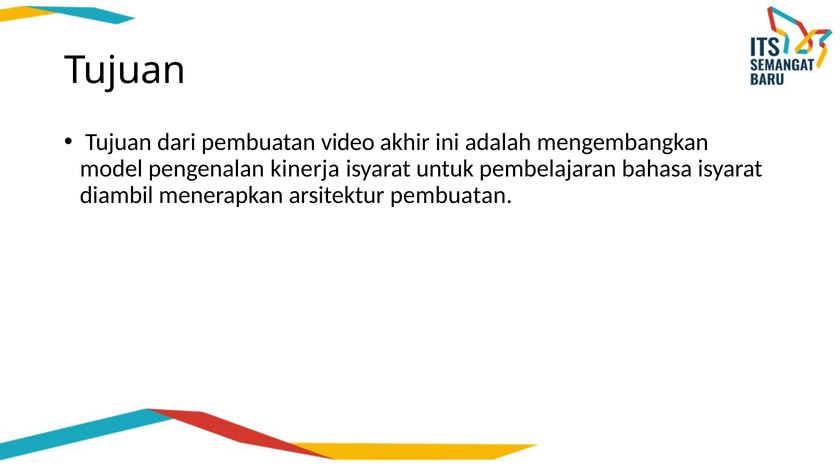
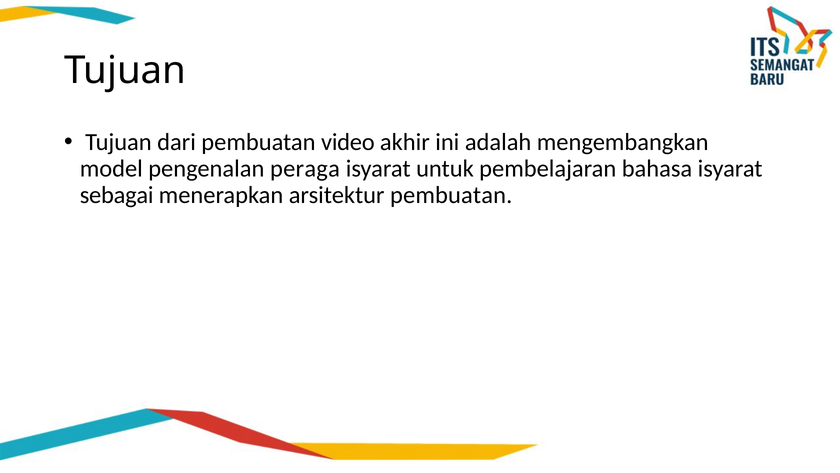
kinerja: kinerja -> peraga (305, 168)
diambil: diambil -> sebagai (117, 195)
